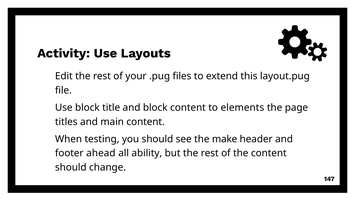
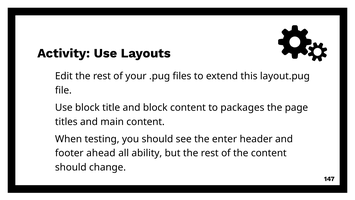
elements: elements -> packages (242, 107)
make: make -> enter (225, 139)
